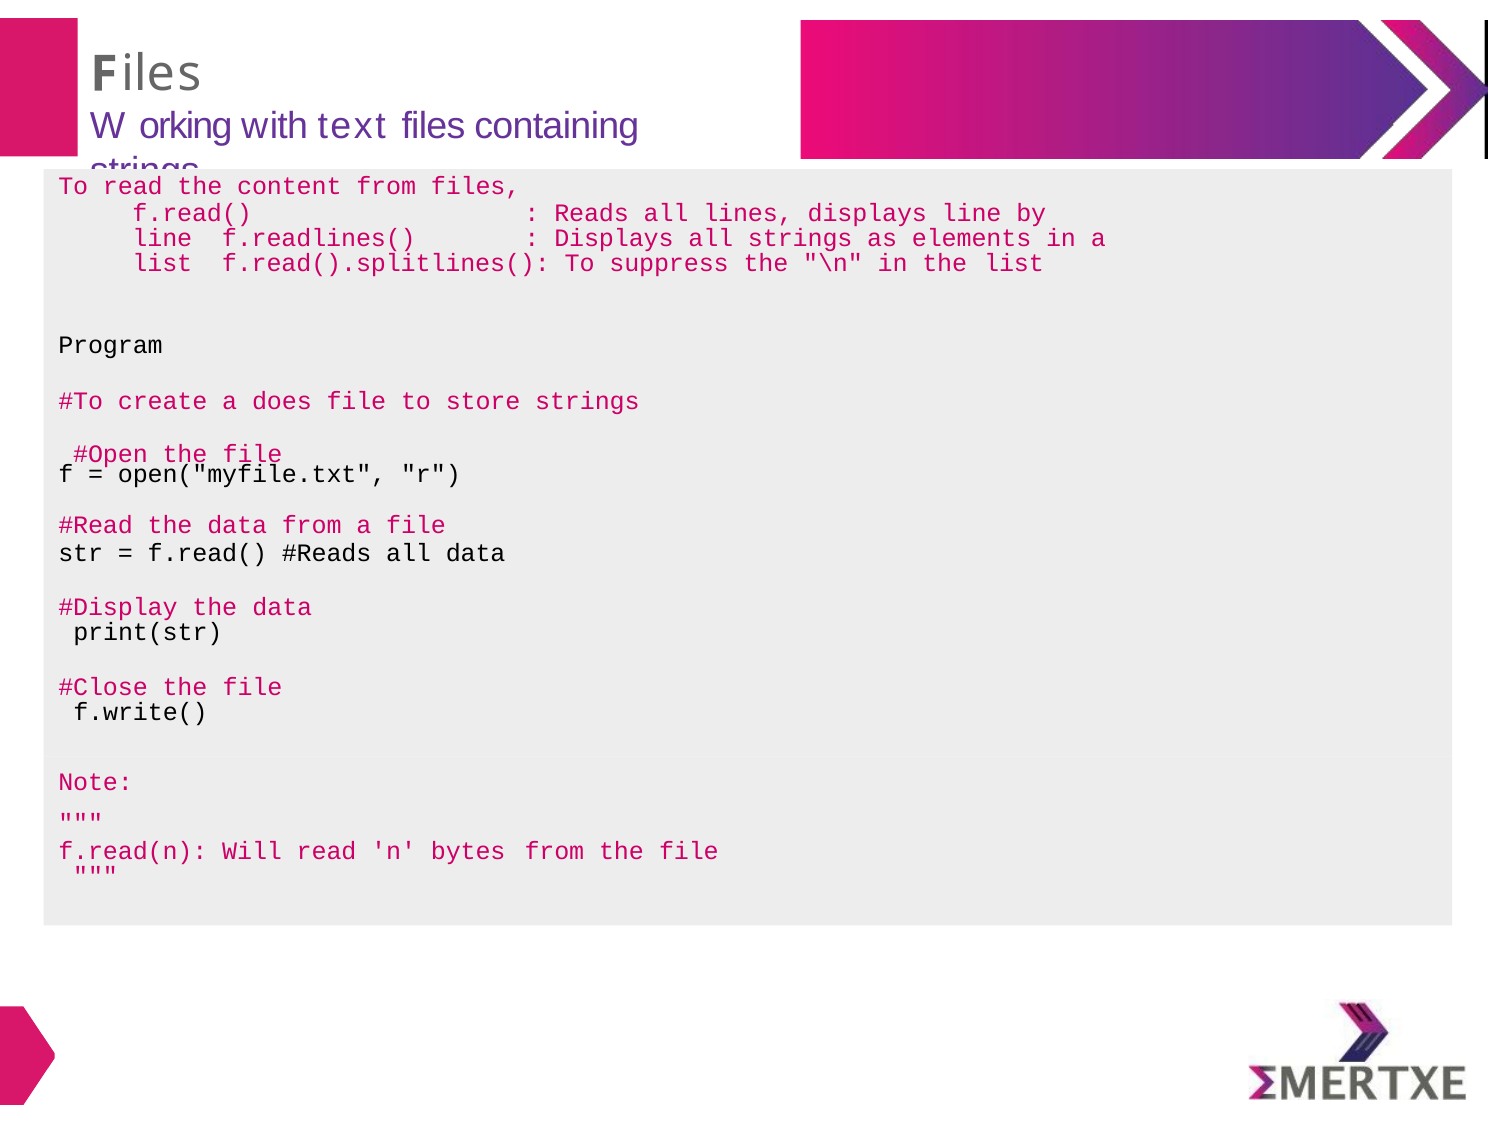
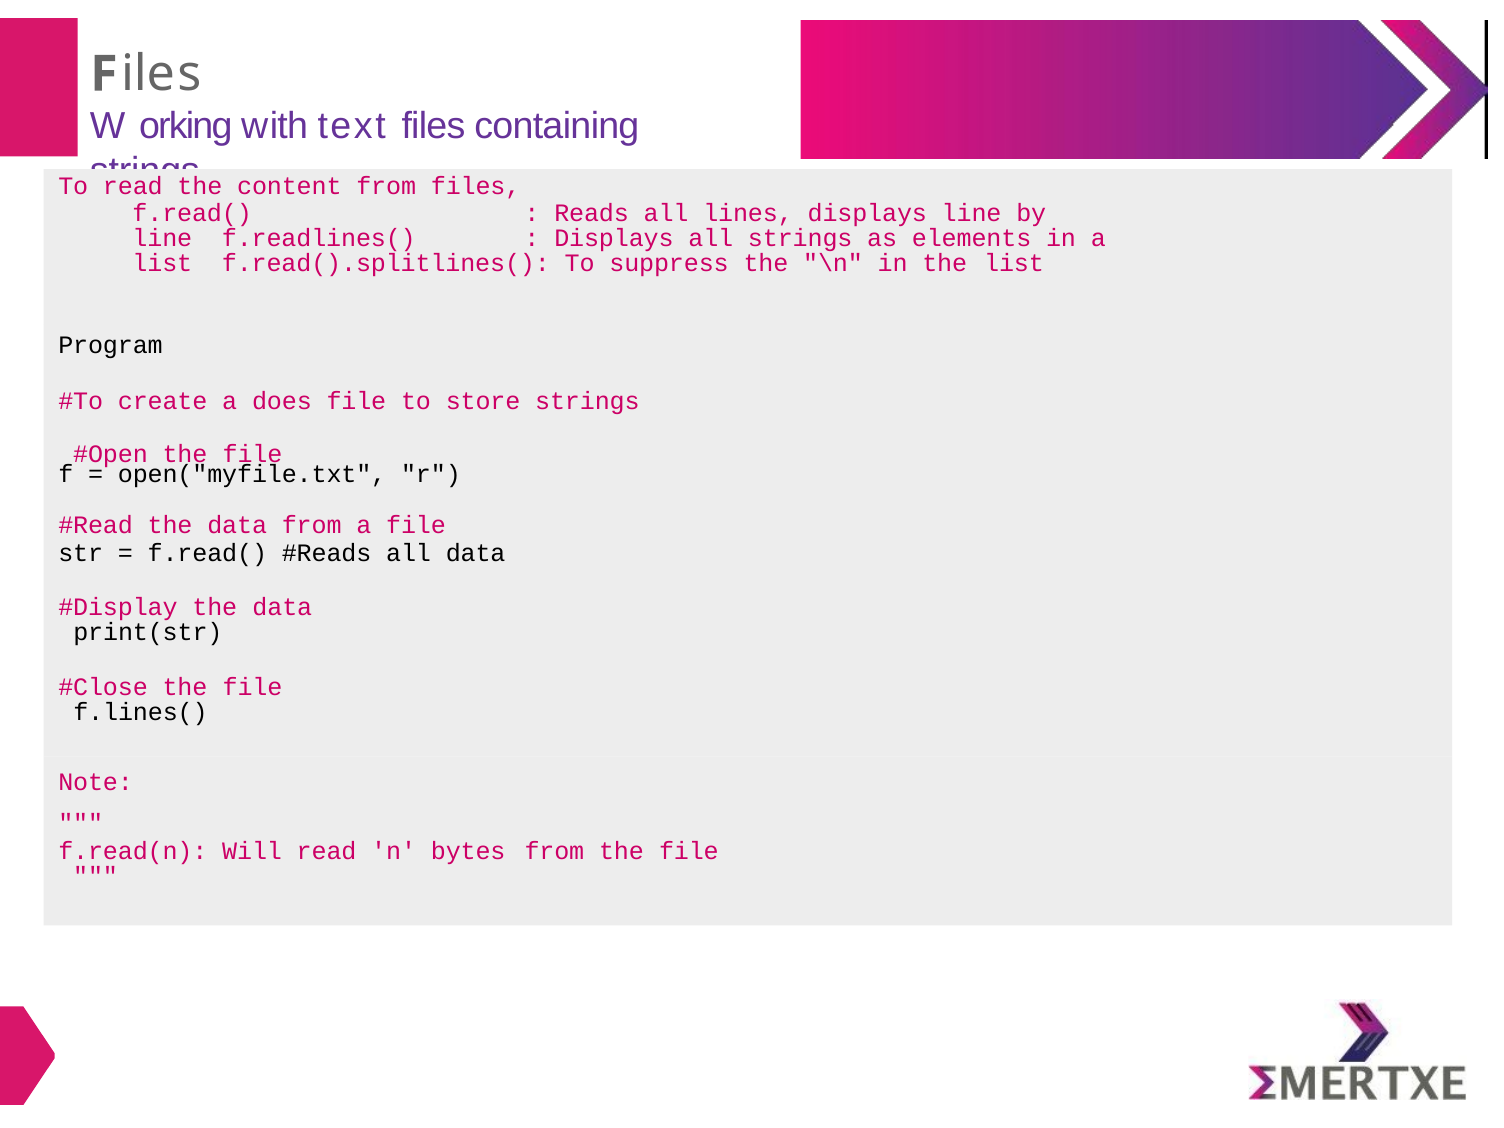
f.write(: f.write( -> f.lines( (140, 712)
